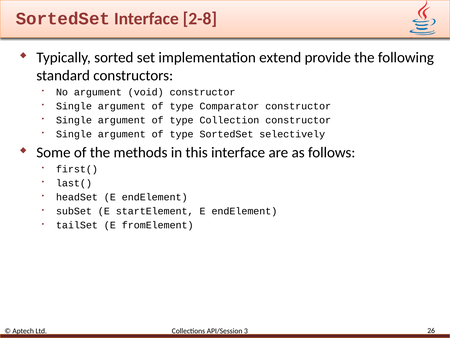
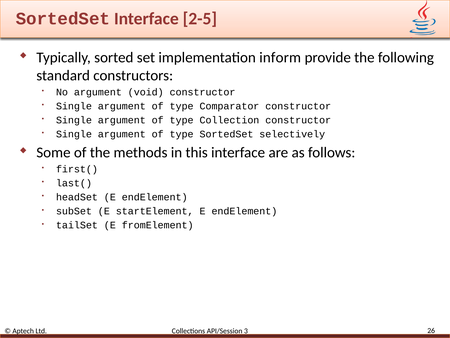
2-8: 2-8 -> 2-5 (200, 19)
extend: extend -> inform (280, 57)
